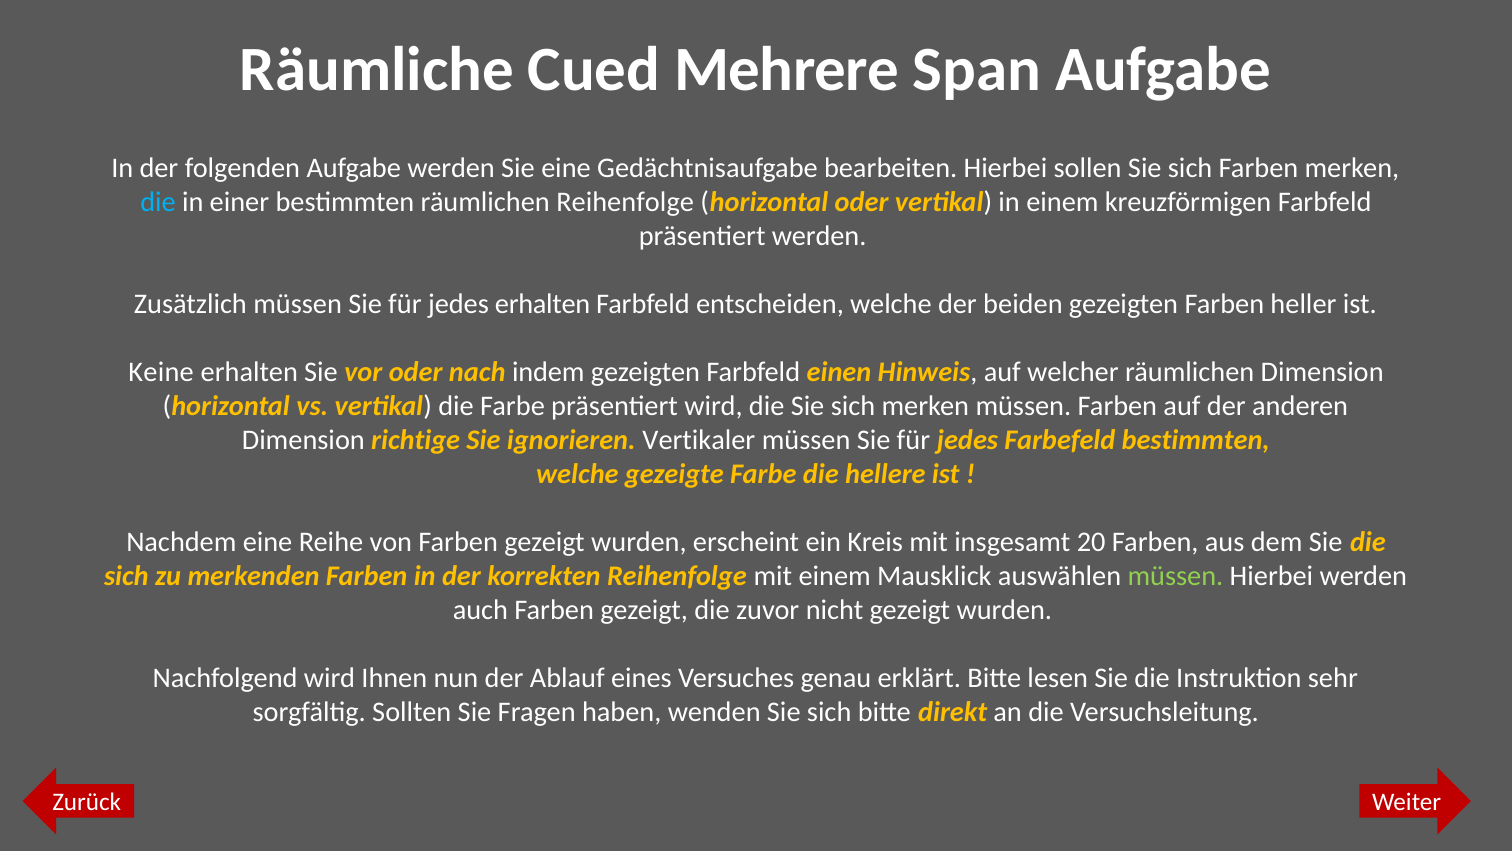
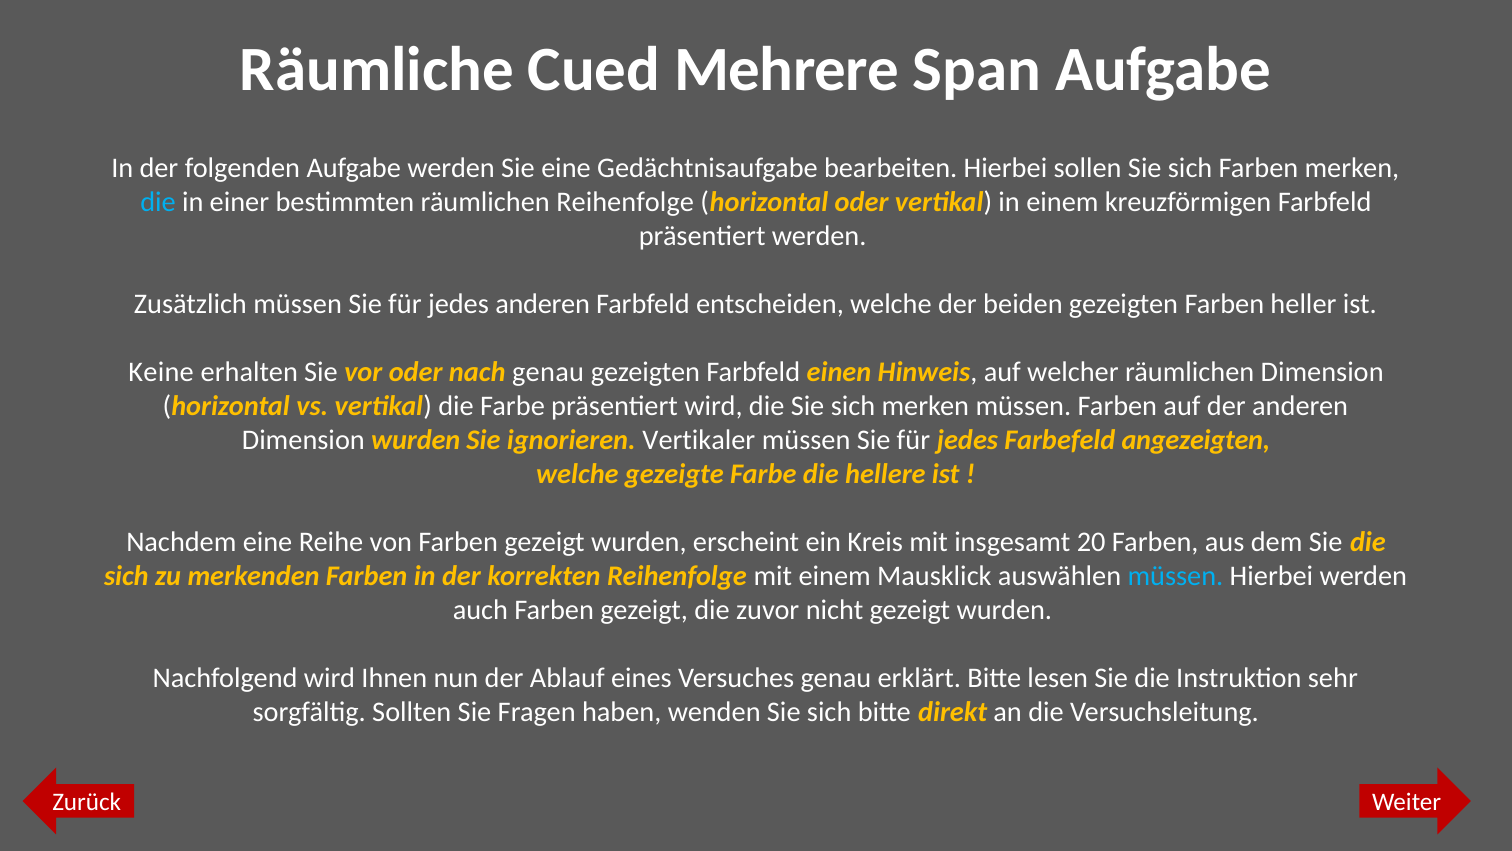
jedes erhalten: erhalten -> anderen (543, 304)
nach indem: indem -> genau (548, 372)
Dimension richtige: richtige -> wurden (416, 440)
Farbefeld bestimmten: bestimmten -> angezeigten (1196, 440)
müssen colour: light green -> light blue (1175, 576)
